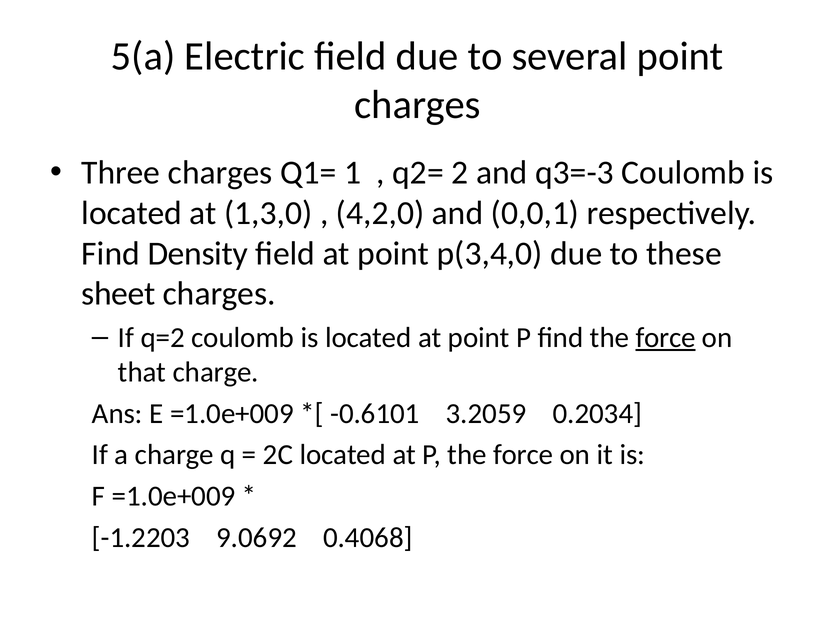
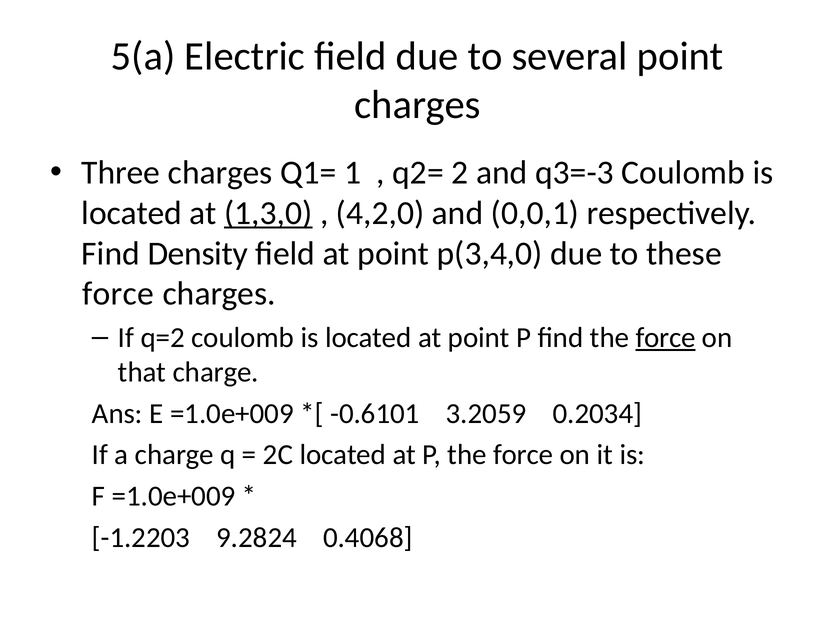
1,3,0 underline: none -> present (268, 213)
sheet: sheet -> force (118, 294)
9.0692: 9.0692 -> 9.2824 (257, 538)
